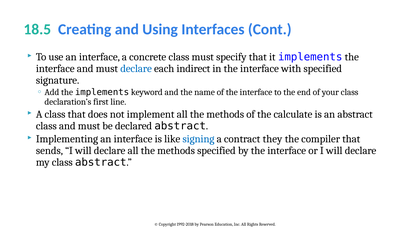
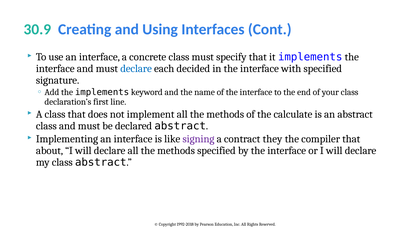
18.5: 18.5 -> 30.9 (37, 30)
indirect: indirect -> decided (193, 69)
signing colour: blue -> purple (198, 139)
sends: sends -> about (49, 151)
